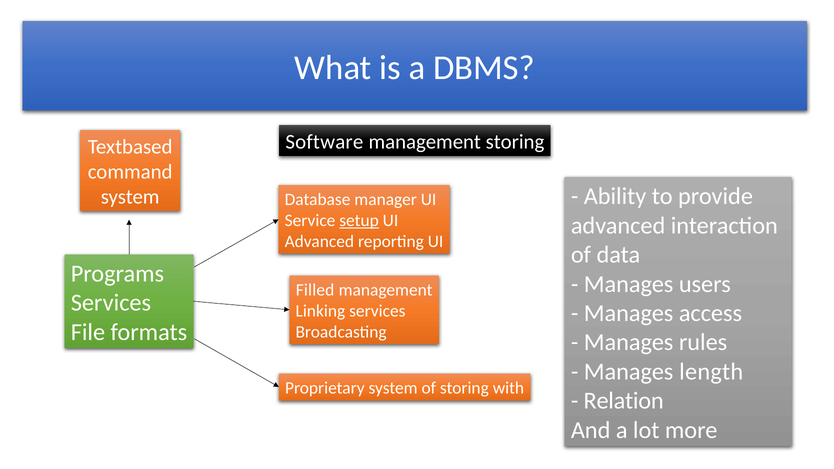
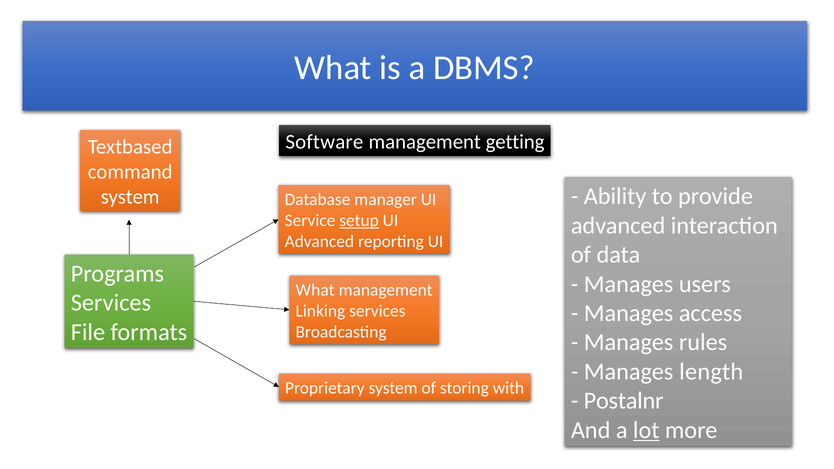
management storing: storing -> getting (515, 142)
Filled: Filled -> What (315, 290)
Relation: Relation -> Postalnr (624, 401)
lot underline: none -> present (646, 430)
